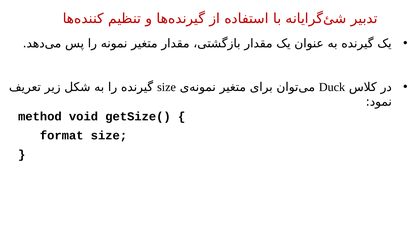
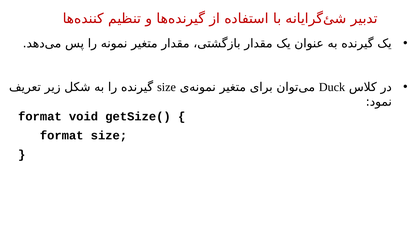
method: method -> format (40, 116)
